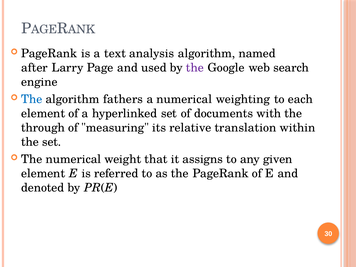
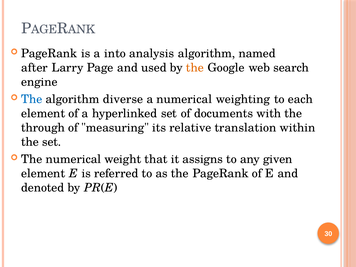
text: text -> into (115, 54)
the colour: purple -> orange (195, 68)
fathers: fathers -> diverse (123, 99)
